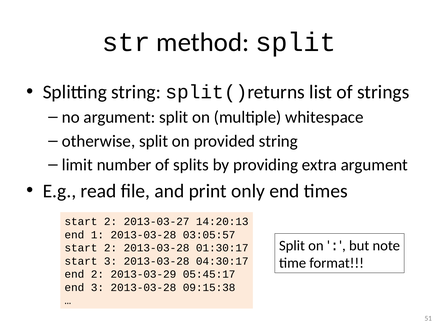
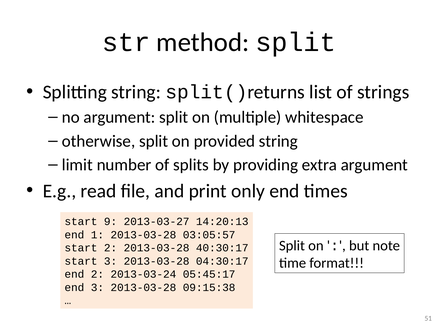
2: 2 -> 9 (111, 221)
01:30:17: 01:30:17 -> 40:30:17 (222, 248)
2013-03-29: 2013-03-29 -> 2013-03-24 (143, 274)
